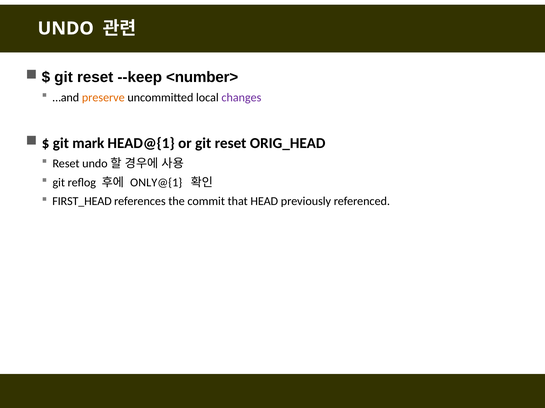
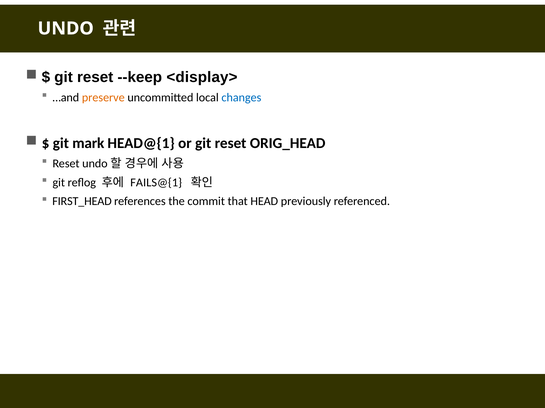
<number>: <number> -> <display> (202, 77)
changes colour: purple -> blue (241, 98)
ONLY@{1: ONLY@{1 -> FAILS@{1 (156, 183)
